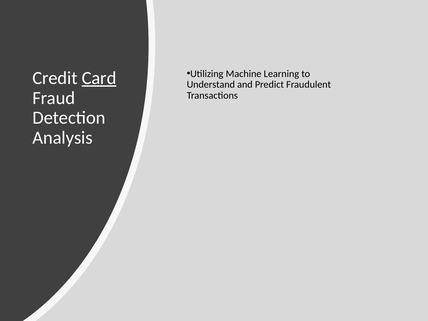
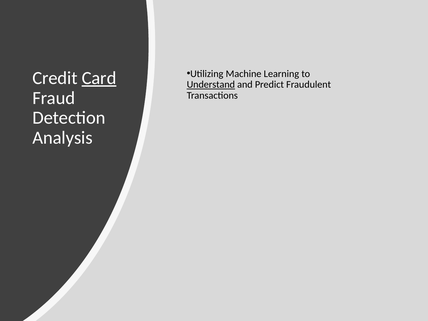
Understand underline: none -> present (211, 85)
